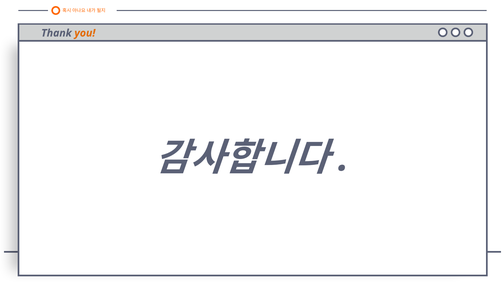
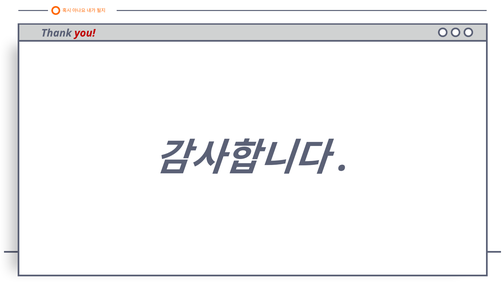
you colour: orange -> red (85, 33)
